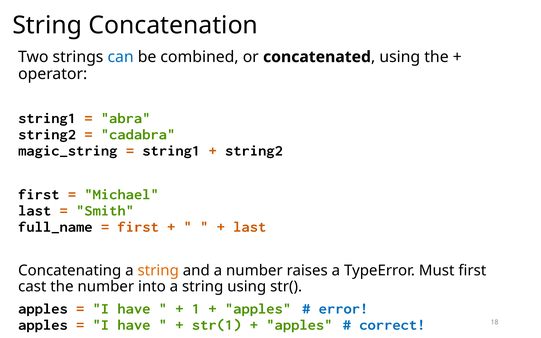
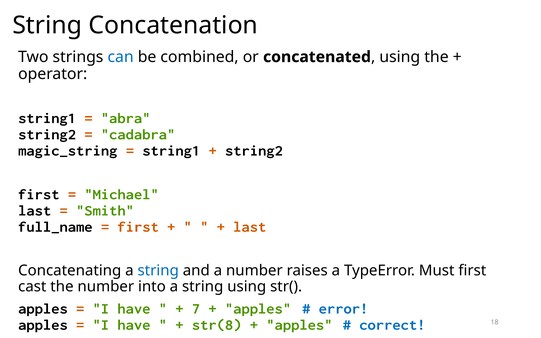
string colour: orange -> blue (158, 271)
1: 1 -> 7 (196, 309)
str(1: str(1 -> str(8 (217, 325)
